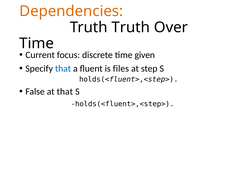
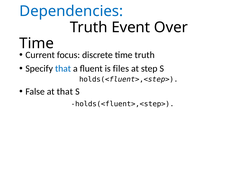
Dependencies colour: orange -> blue (71, 11)
Truth Truth: Truth -> Event (131, 27)
time given: given -> truth (145, 55)
